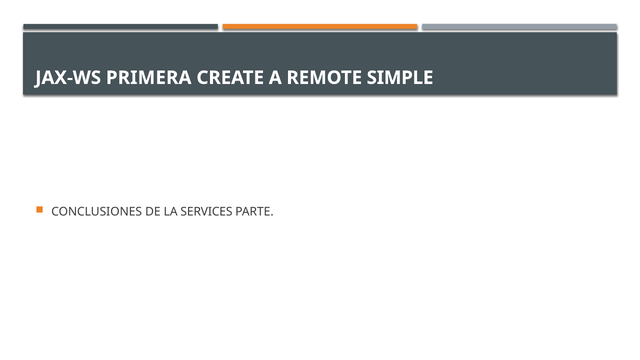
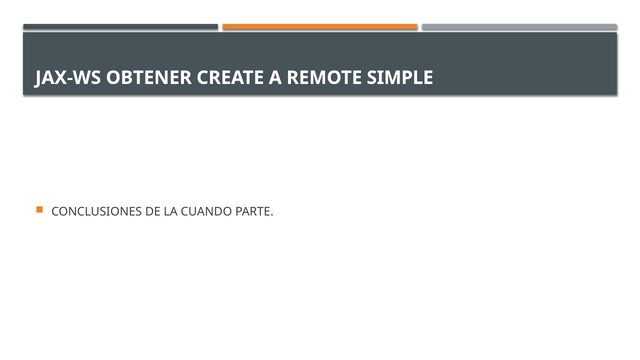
PRIMERA: PRIMERA -> OBTENER (149, 78)
SERVICES: SERVICES -> CUANDO (206, 212)
